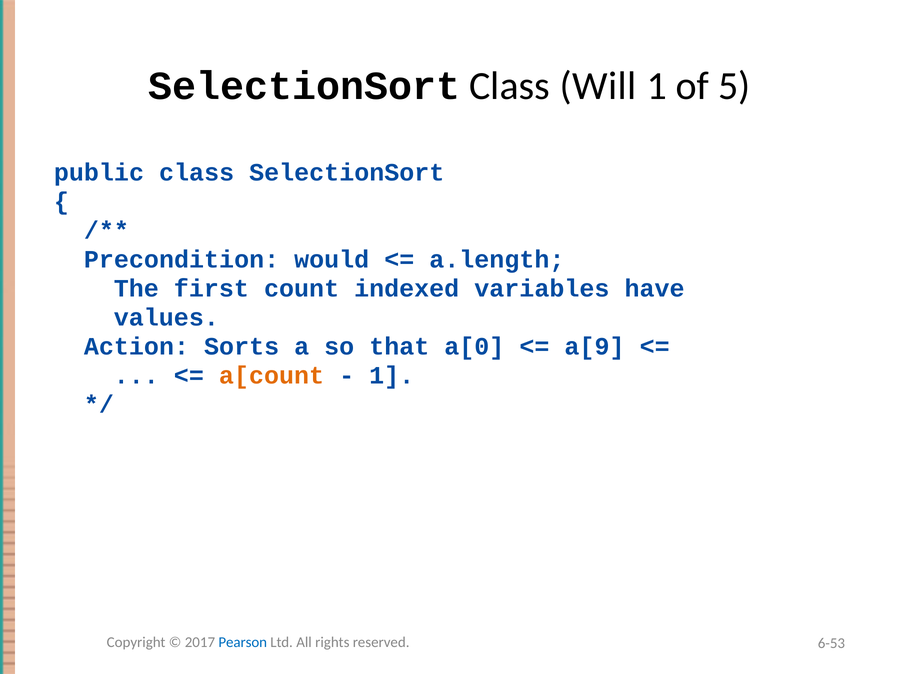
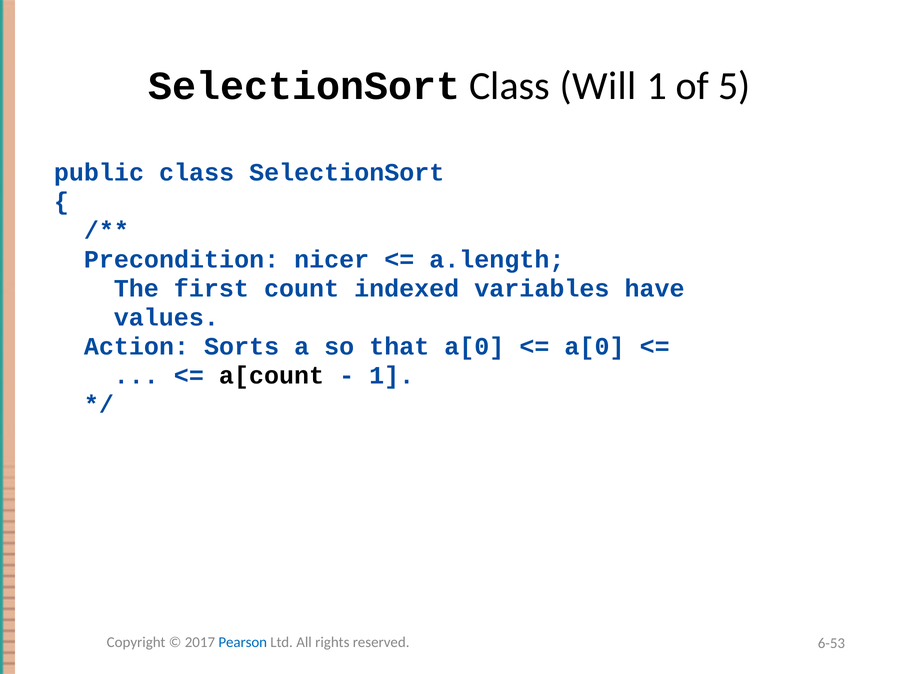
would: would -> nicer (332, 260)
a[9: a[9 -> a[0 (594, 347)
a[count colour: orange -> black (272, 376)
